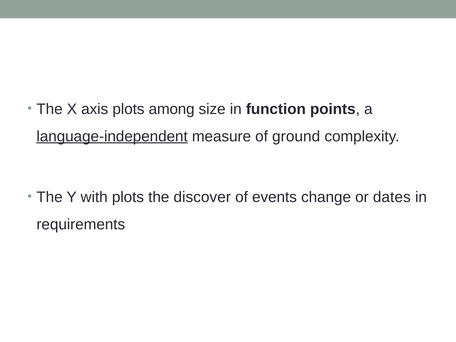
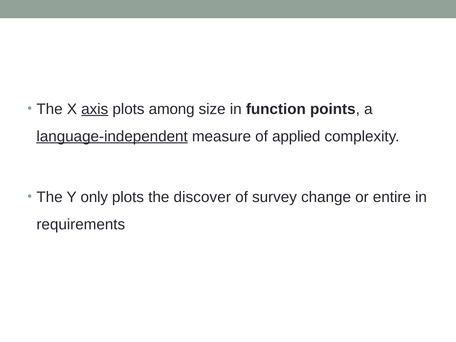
axis underline: none -> present (95, 109)
ground: ground -> applied (296, 136)
with: with -> only (94, 197)
events: events -> survey (274, 197)
dates: dates -> entire (392, 197)
